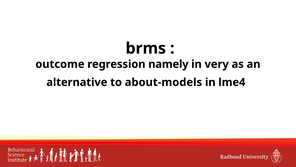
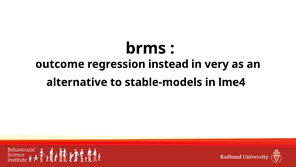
namely: namely -> instead (168, 64)
about-models: about-models -> stable-models (163, 82)
